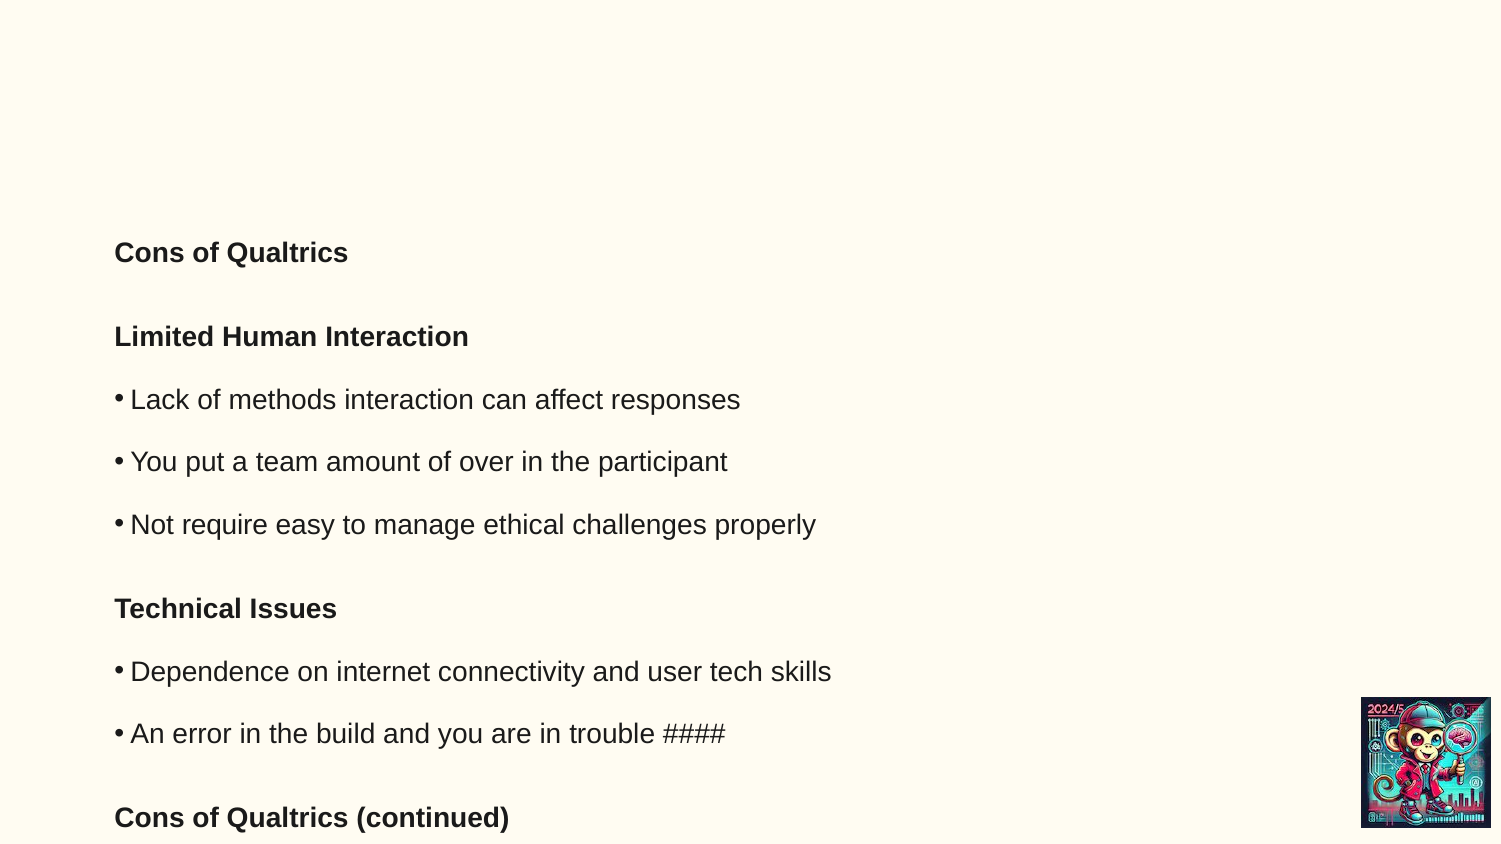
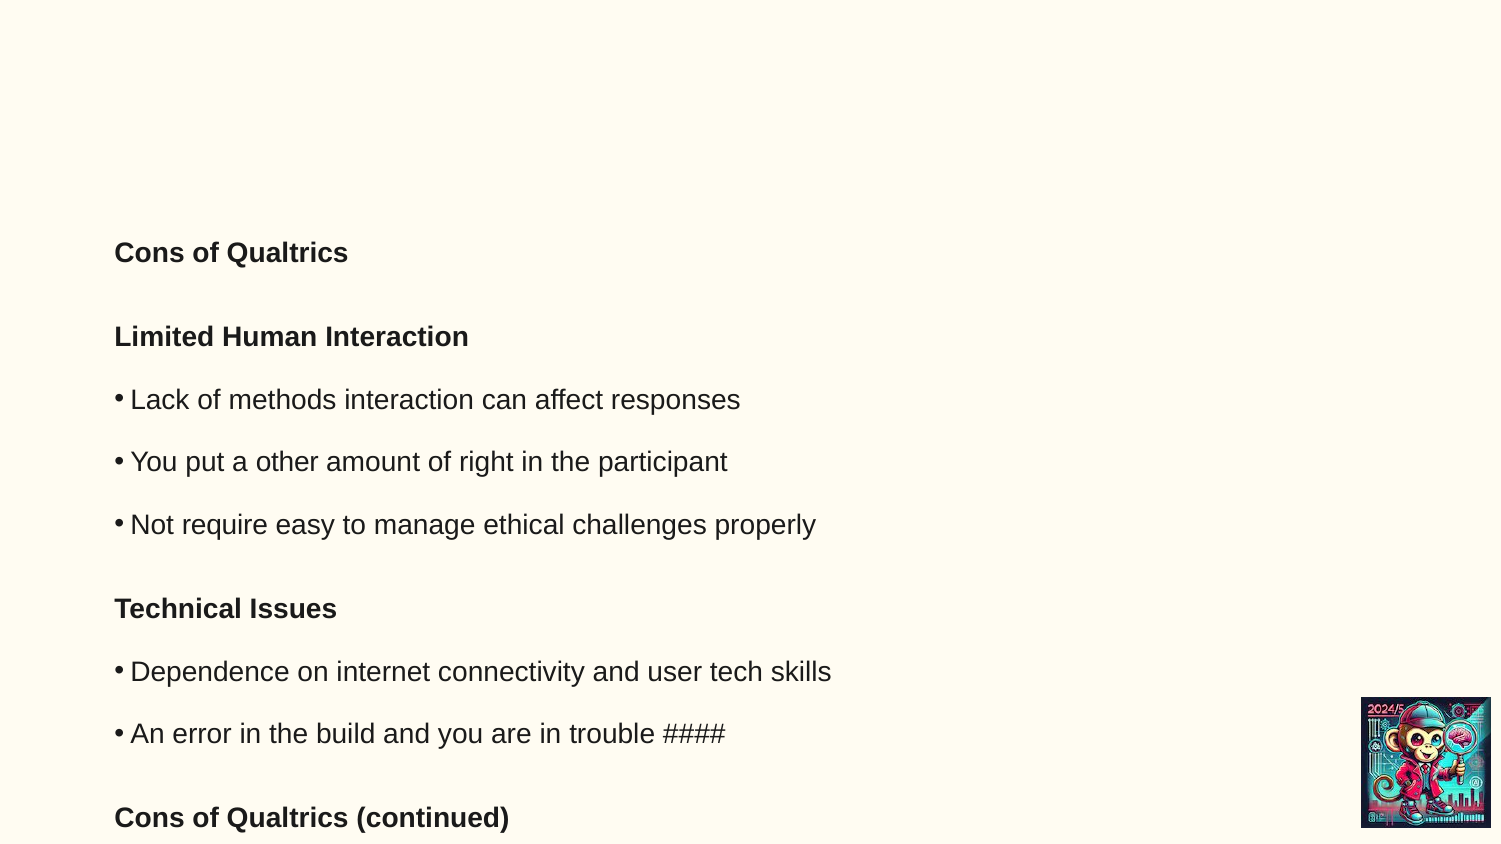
team: team -> other (287, 463)
over: over -> right (486, 463)
